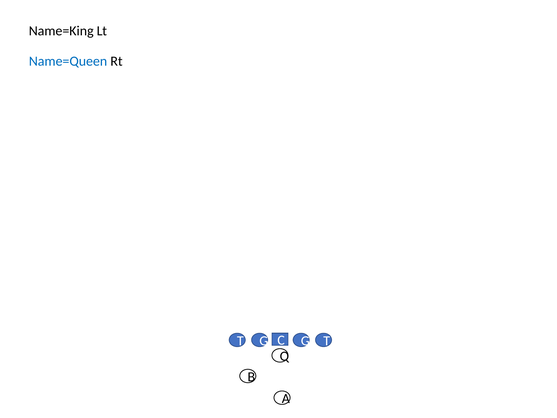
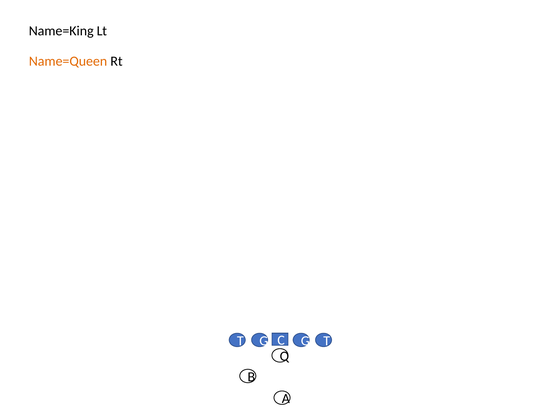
Name=Queen colour: blue -> orange (68, 61)
